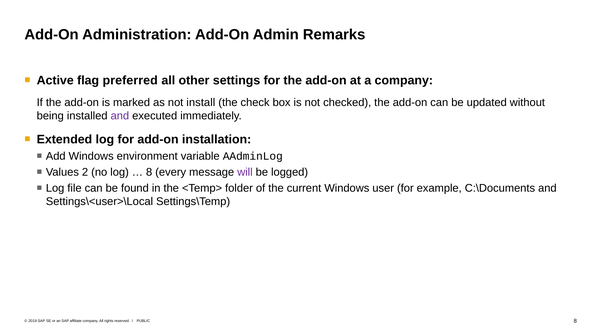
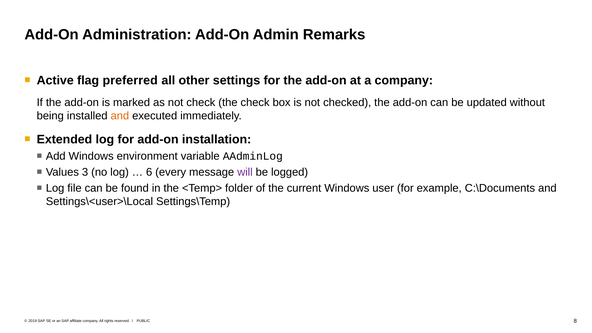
not install: install -> check (201, 103)
and colour: purple -> orange (120, 116)
2: 2 -> 3 (85, 172)
8: 8 -> 6 (149, 172)
